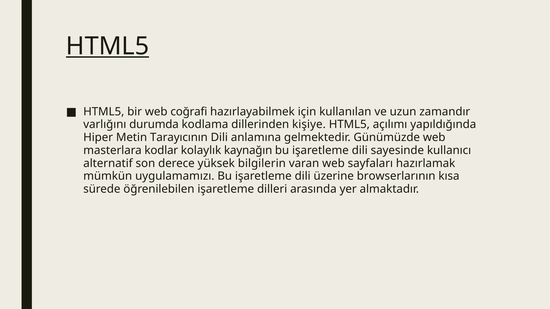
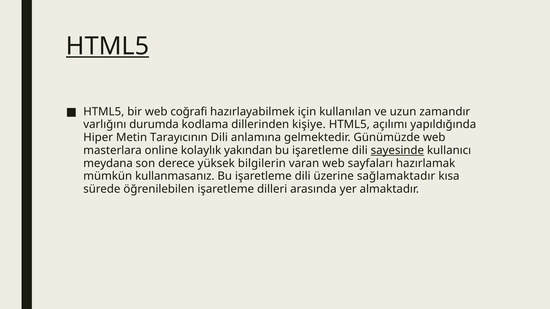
kodlar: kodlar -> online (161, 151)
kaynağın: kaynağın -> yakından (248, 151)
sayesinde underline: none -> present (397, 151)
alternatif: alternatif -> meydana (108, 163)
uygulamamızı: uygulamamızı -> kullanmasanız (175, 176)
browserlarının: browserlarının -> sağlamaktadır (396, 176)
